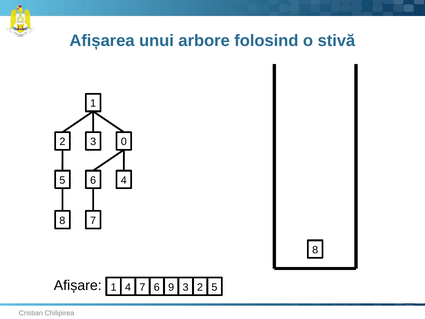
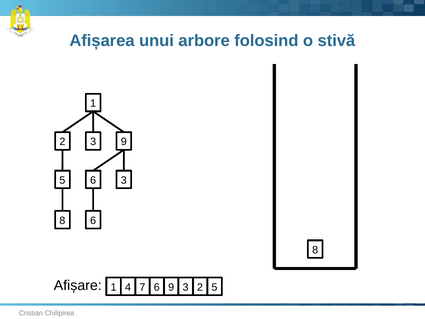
3 0: 0 -> 9 (124, 142)
6 4: 4 -> 3 (124, 180)
8 7: 7 -> 6 (93, 220)
